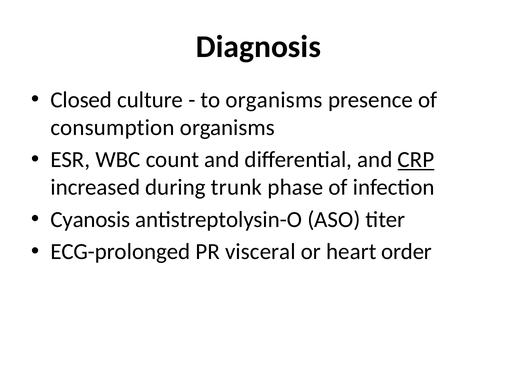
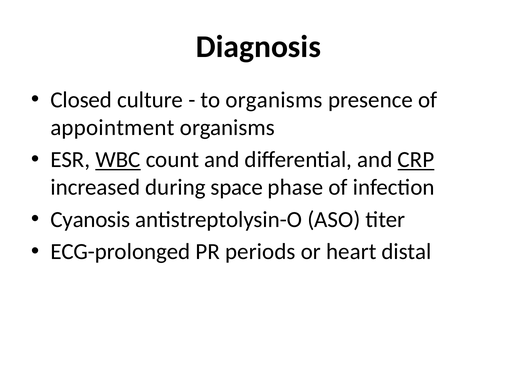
consumption: consumption -> appointment (112, 127)
WBC underline: none -> present (118, 160)
trunk: trunk -> space (237, 187)
visceral: visceral -> periods (260, 252)
order: order -> distal (407, 252)
